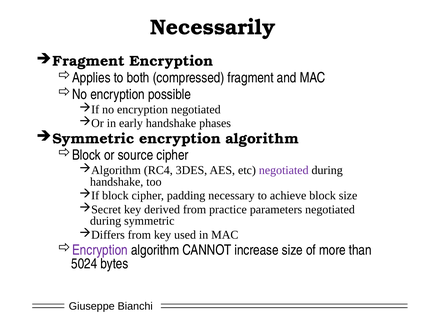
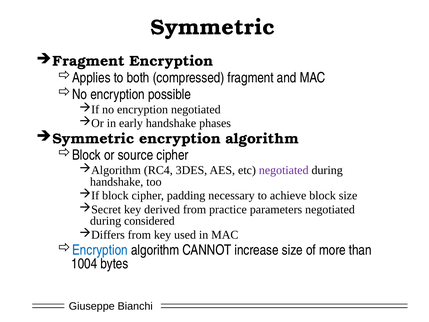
Necessarily: Necessarily -> Symmetric (213, 27)
during symmetric: symmetric -> considered (149, 221)
Encryption colour: purple -> blue (100, 250)
5024: 5024 -> 1004 (84, 264)
